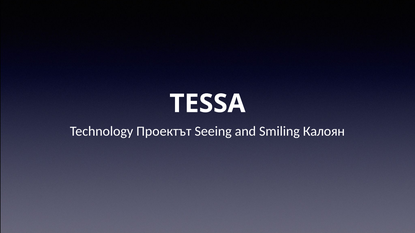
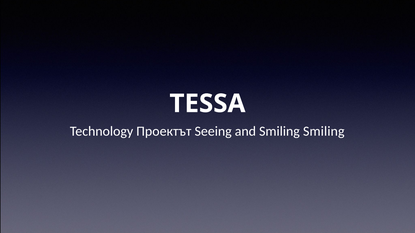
Smiling Калоян: Калоян -> Smiling (324, 132)
